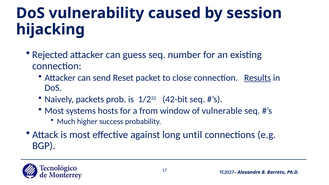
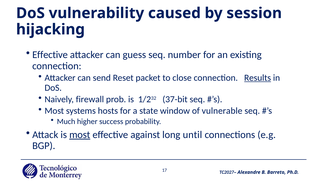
Rejected: Rejected -> Effective (50, 55)
packets: packets -> firewall (90, 99)
42-bit: 42-bit -> 37-bit (175, 99)
from: from -> state (149, 111)
most underline: none -> present (80, 135)
